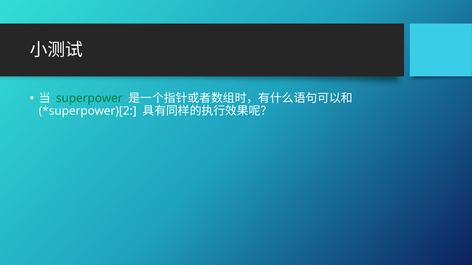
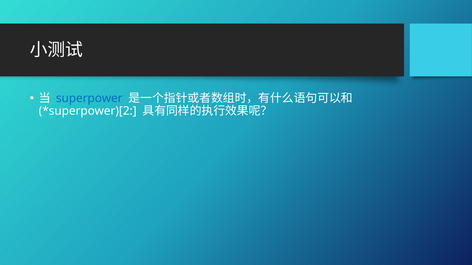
superpower colour: green -> blue (89, 99)
